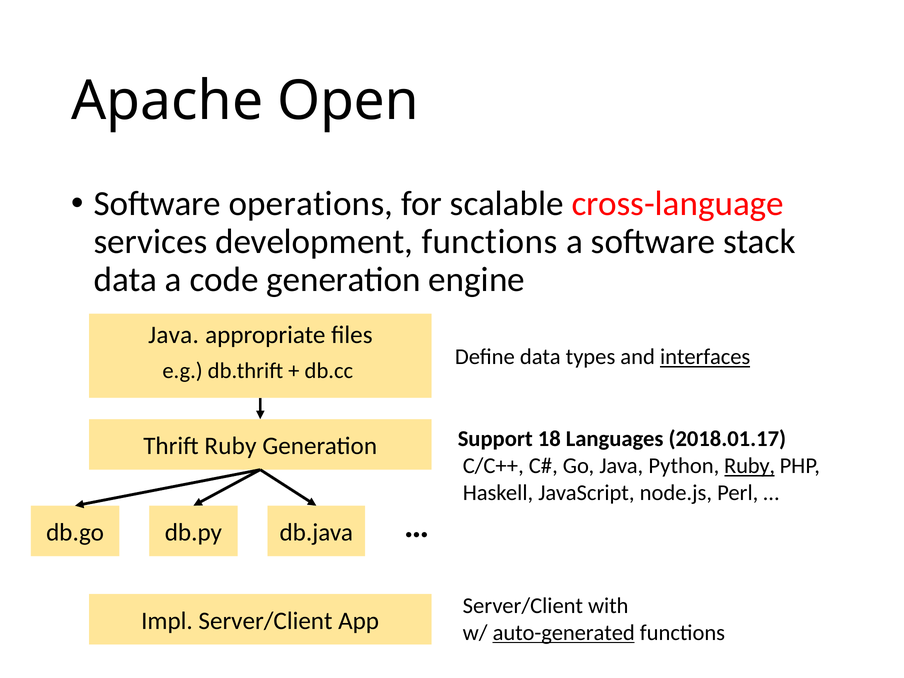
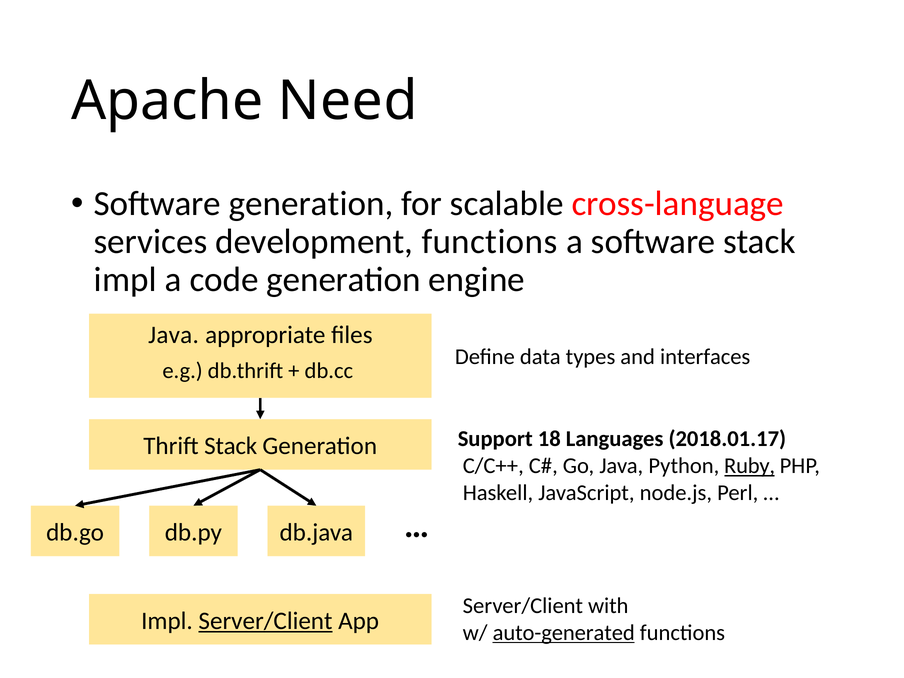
Open: Open -> Need (348, 101)
Software operations: operations -> generation (311, 204)
data: data -> impl (125, 280)
interfaces underline: present -> none (705, 357)
Thrift Ruby: Ruby -> Stack (231, 446)
Server/Client underline: none -> present (265, 621)
